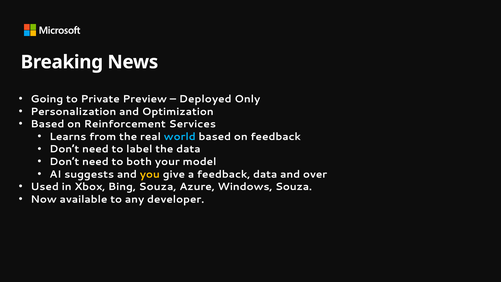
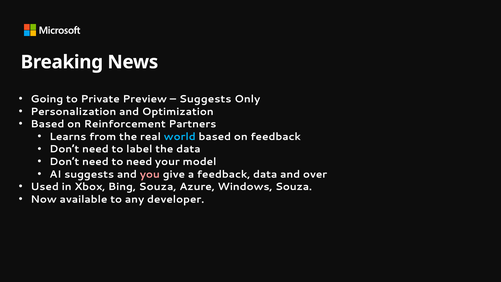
Deployed: Deployed -> Suggests (205, 99)
Services: Services -> Partners (192, 124)
to both: both -> need (139, 162)
you colour: yellow -> pink (150, 174)
